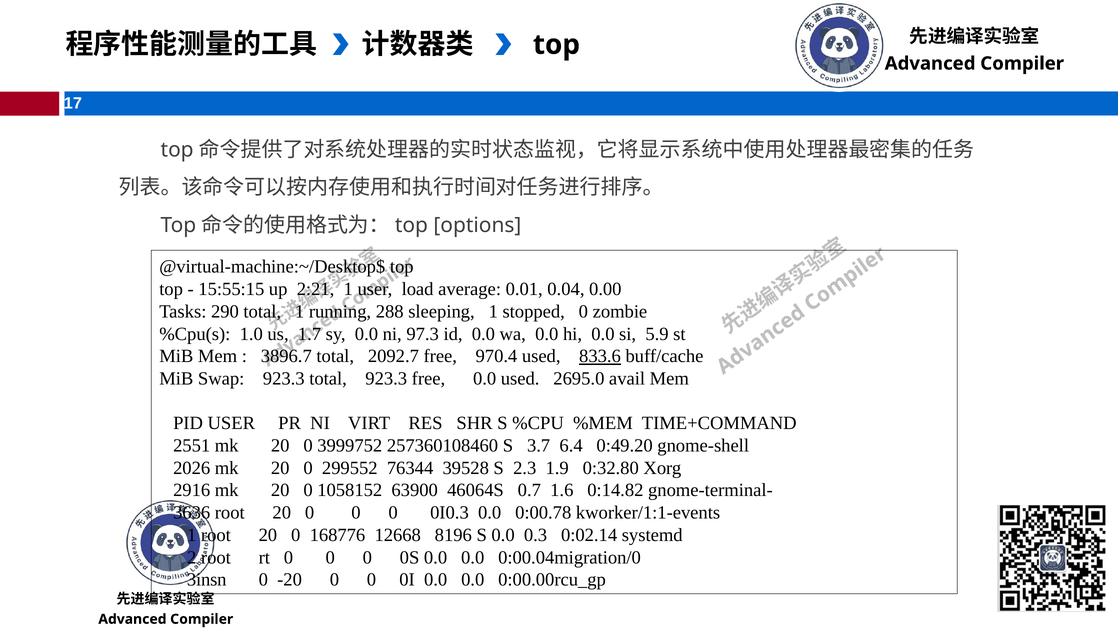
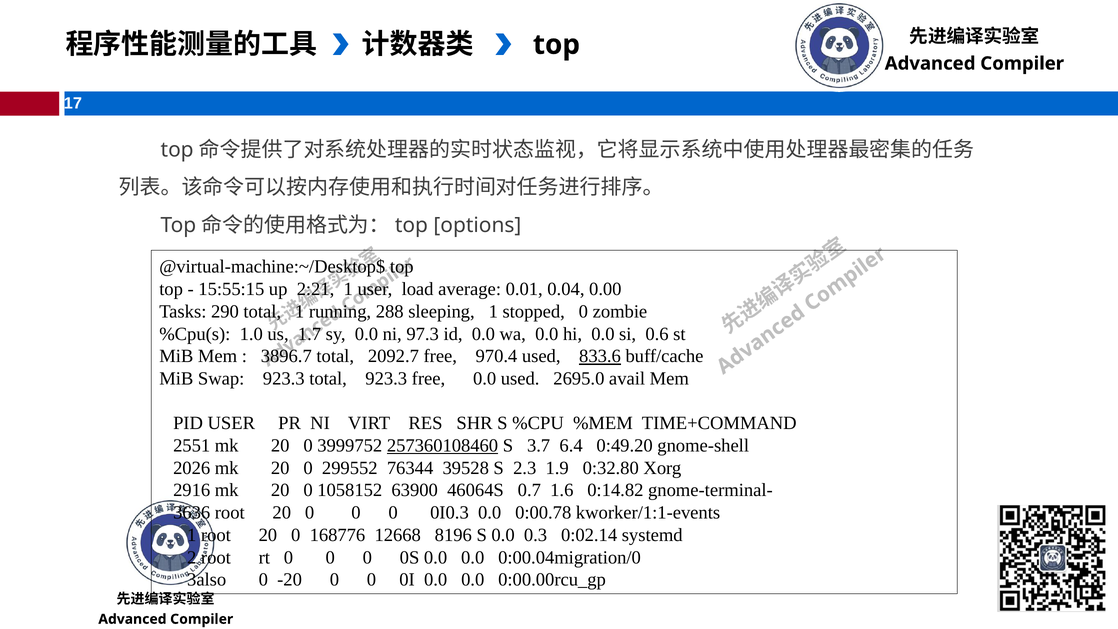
5.9: 5.9 -> 0.6 (657, 334)
257360108460 underline: none -> present (443, 446)
3insn: 3insn -> 3also (207, 580)
